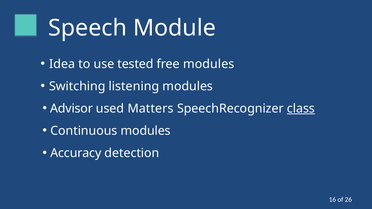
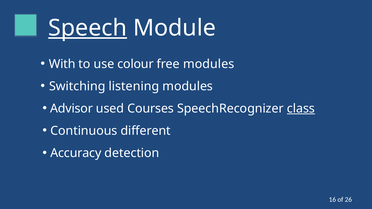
Speech underline: none -> present (88, 28)
Idea: Idea -> With (62, 64)
tested: tested -> colour (135, 64)
Matters: Matters -> Courses (151, 109)
Continuous modules: modules -> different (146, 131)
